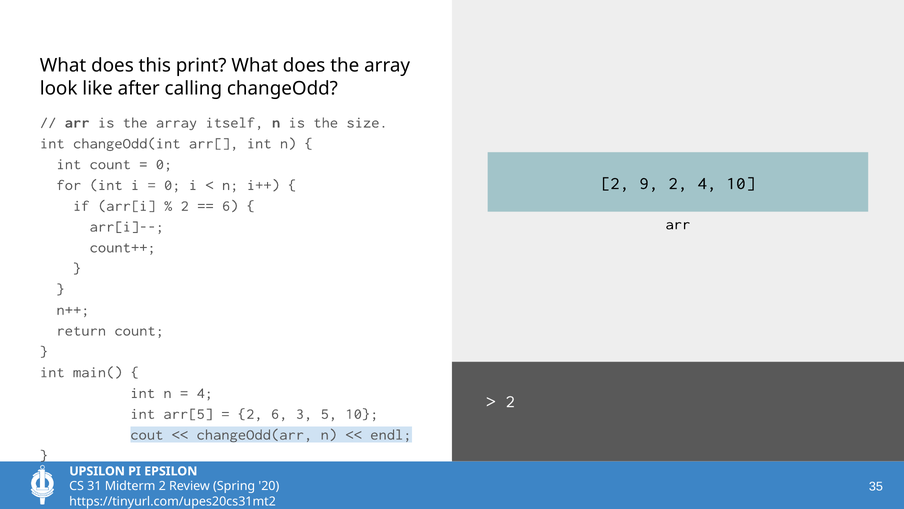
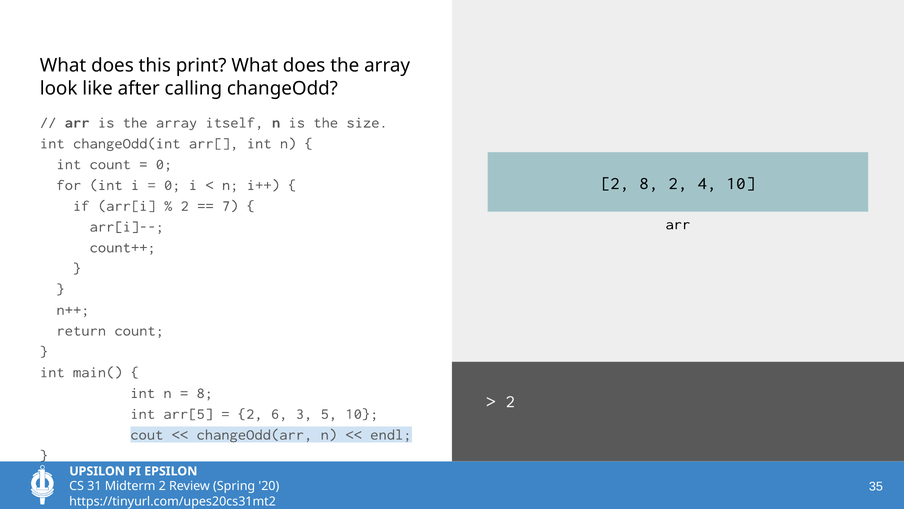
2 9: 9 -> 8 (649, 183)
6: 6 -> 7 (230, 206)
4: 4 -> 8 (205, 393)
